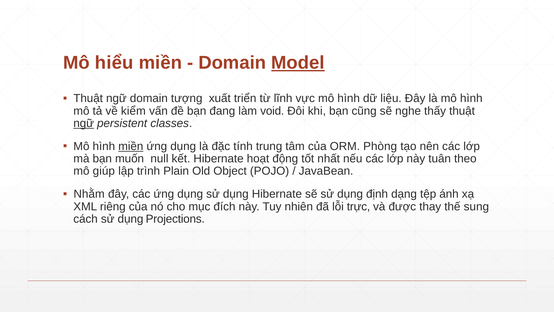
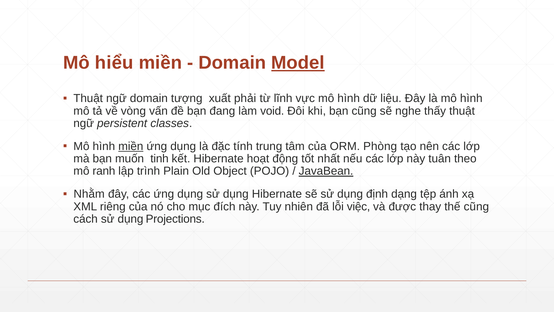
triển: triển -> phải (245, 98)
kiểm: kiểm -> vòng (133, 111)
ngữ underline: present -> none (84, 123)
null: null -> tinh (160, 159)
giúp: giúp -> ranh (104, 171)
JavaBean underline: none -> present (326, 171)
trực: trực -> việc (359, 206)
thế sung: sung -> cũng (476, 206)
